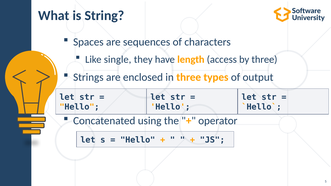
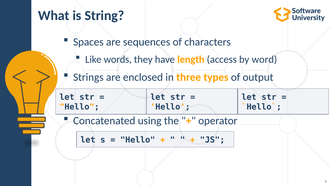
single: single -> words (118, 60)
by three: three -> word (264, 60)
